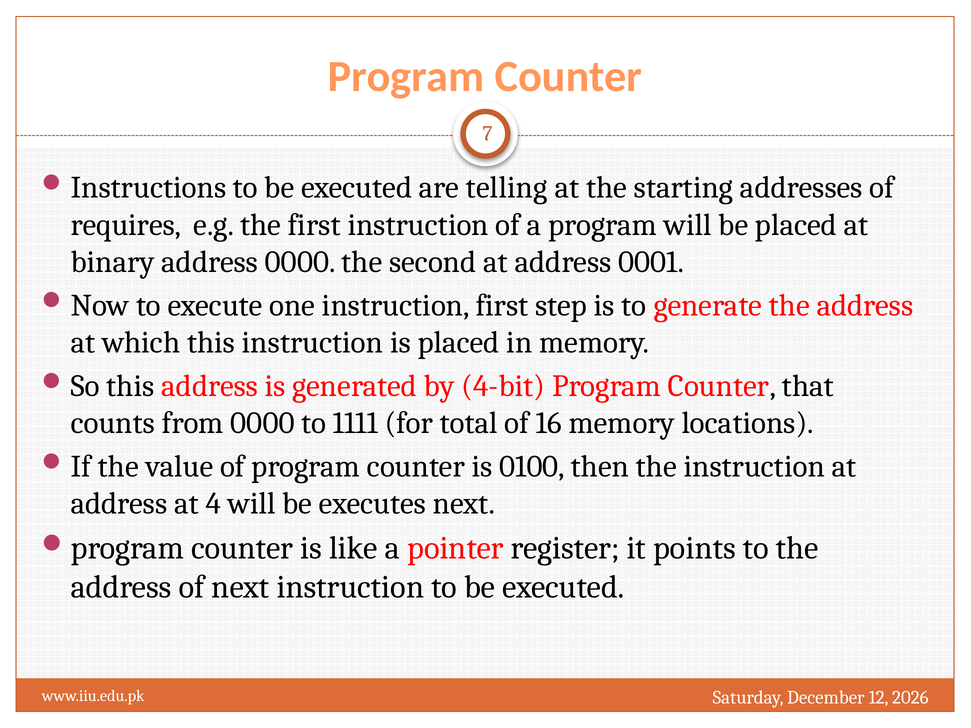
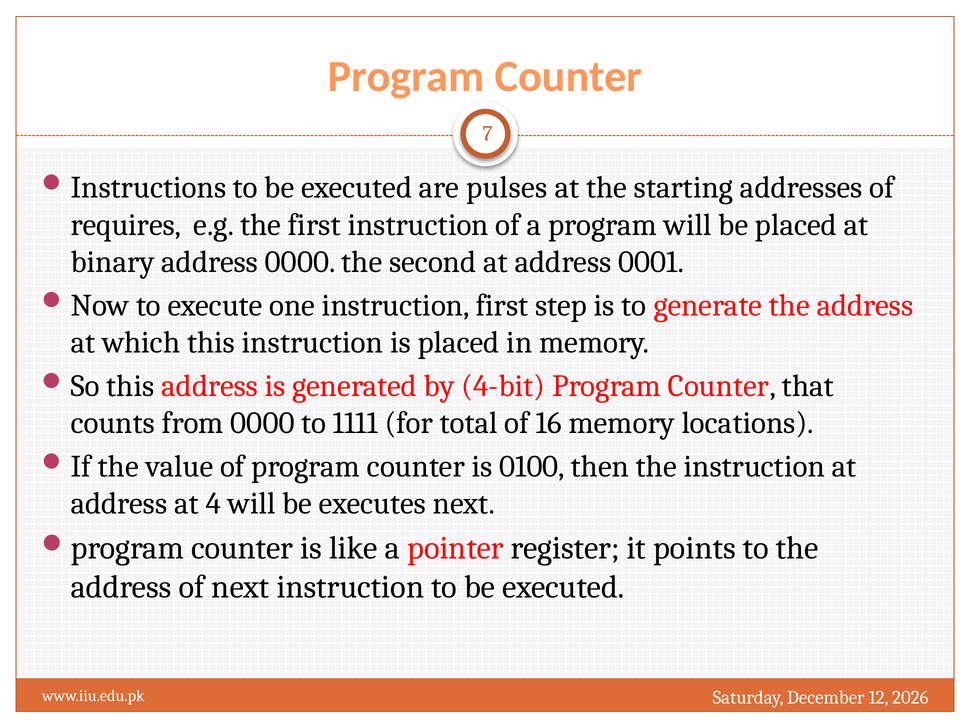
telling: telling -> pulses (507, 188)
